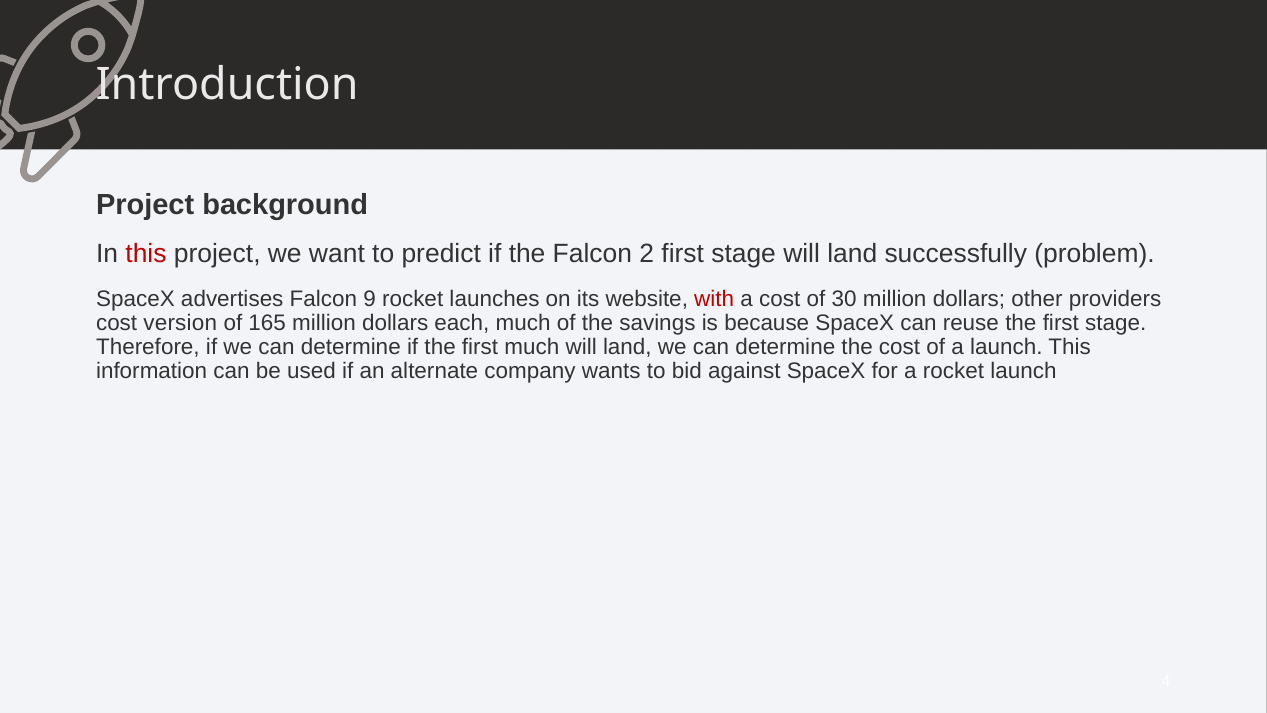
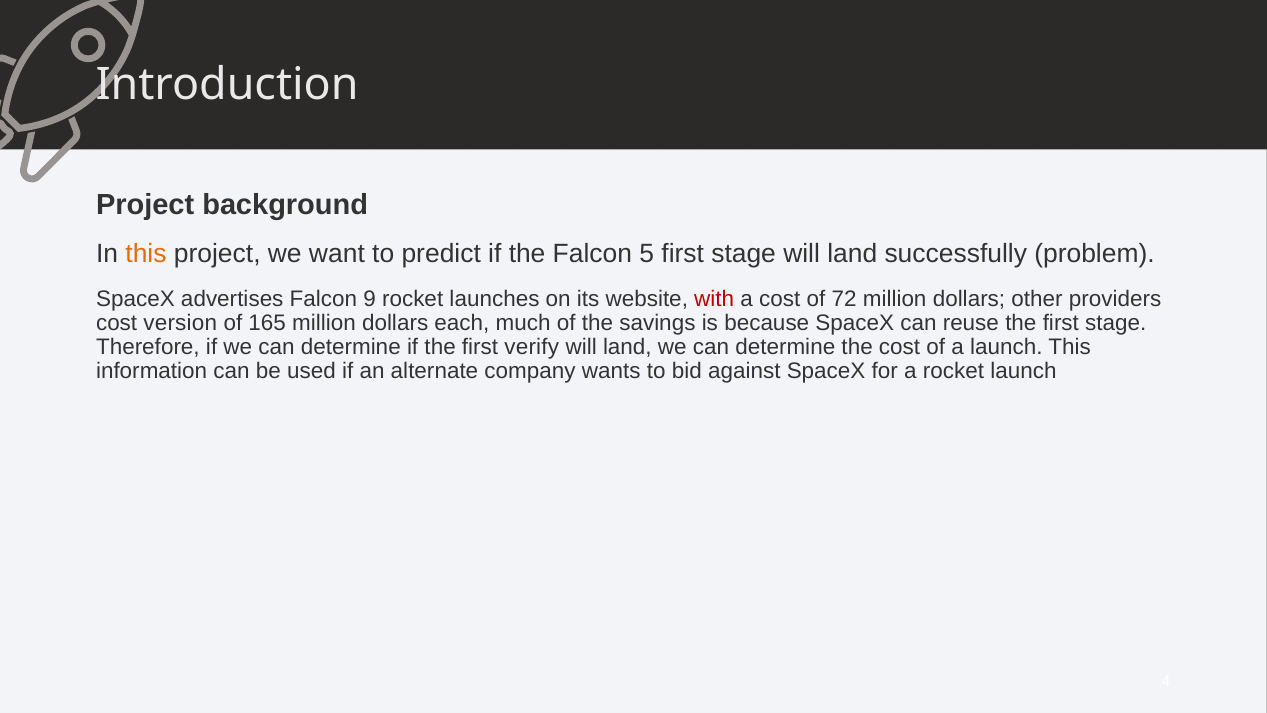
this colour: red -> orange (146, 254)
2: 2 -> 5 (647, 254)
30: 30 -> 72 (844, 299)
first much: much -> verify (532, 347)
